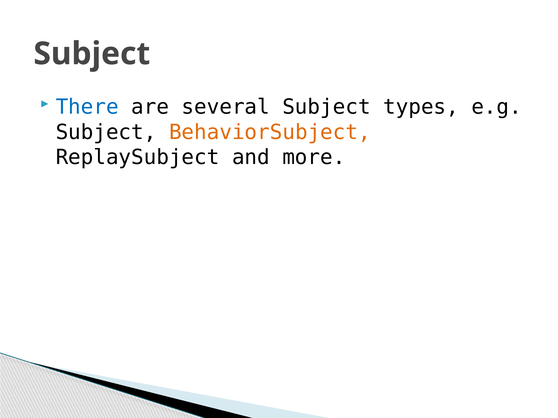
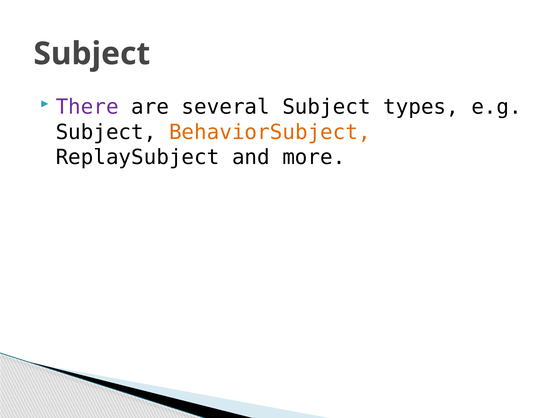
There colour: blue -> purple (87, 107)
